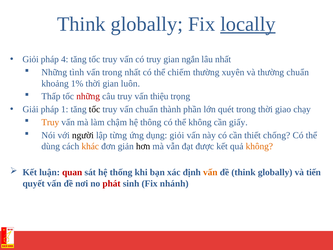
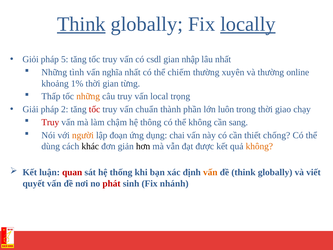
Think underline: none -> present (81, 24)
4: 4 -> 5 (65, 59)
có truy: truy -> csdl (154, 59)
ngắn: ngắn -> nhập (190, 59)
vấn trong: trong -> nghĩa (112, 72)
thường chuẩn: chuẩn -> online (298, 72)
luôn: luôn -> từng (130, 83)
những colour: red -> orange (88, 96)
thiệu: thiệu -> local (159, 96)
1: 1 -> 2 (65, 109)
tốc colour: black -> red (95, 109)
quét: quét -> luôn (226, 109)
Truy colour: orange -> red (50, 122)
giấy: giấy -> sang (238, 122)
người colour: black -> orange (83, 135)
từng: từng -> đoạn (118, 135)
dụng giỏi: giỏi -> chai (177, 135)
khác colour: orange -> black (90, 146)
tiến: tiến -> viết (313, 172)
